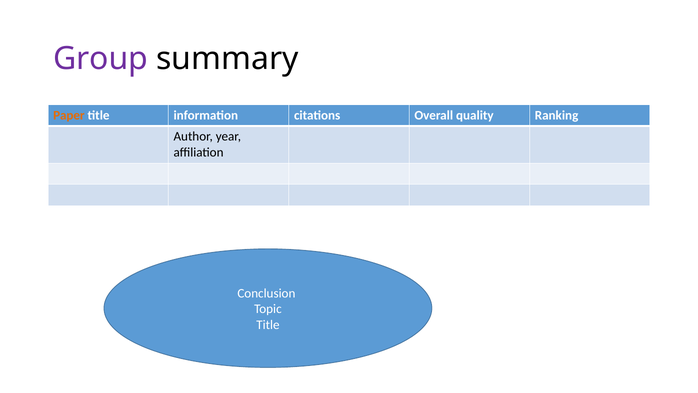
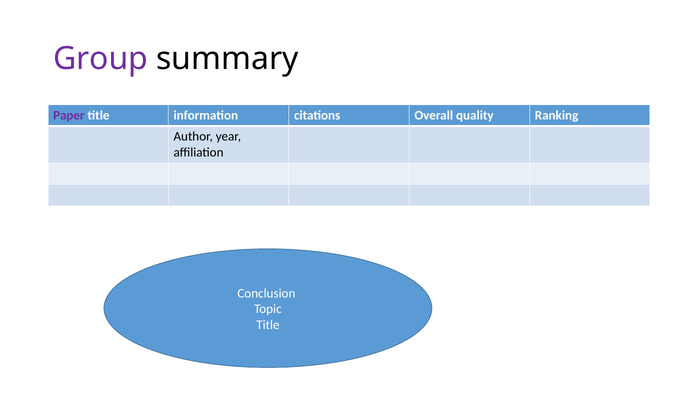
Paper colour: orange -> purple (69, 115)
